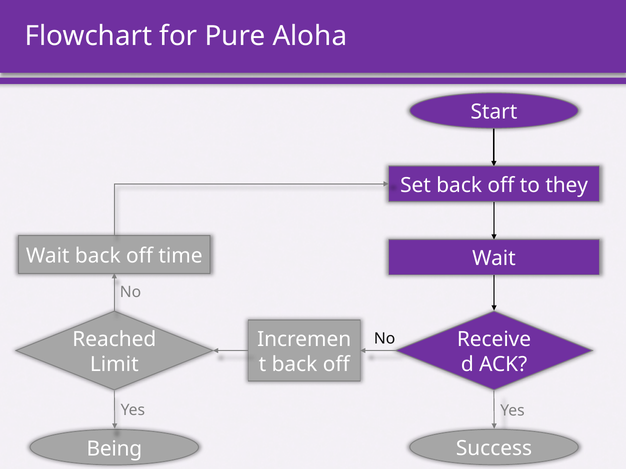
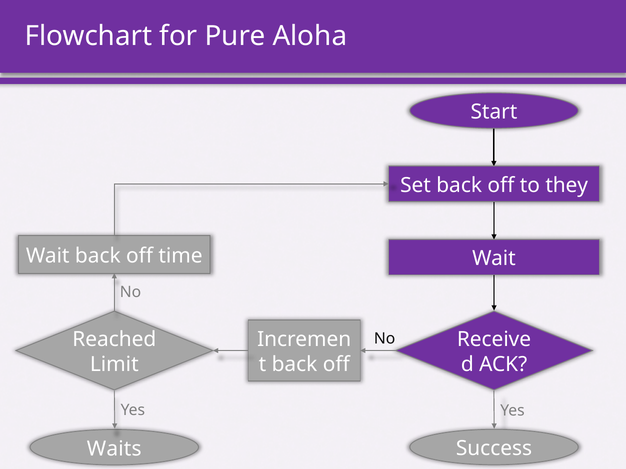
Being: Being -> Waits (114, 449)
